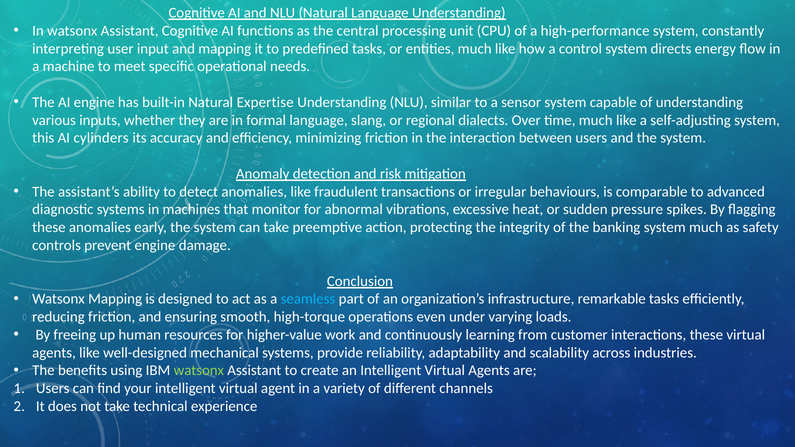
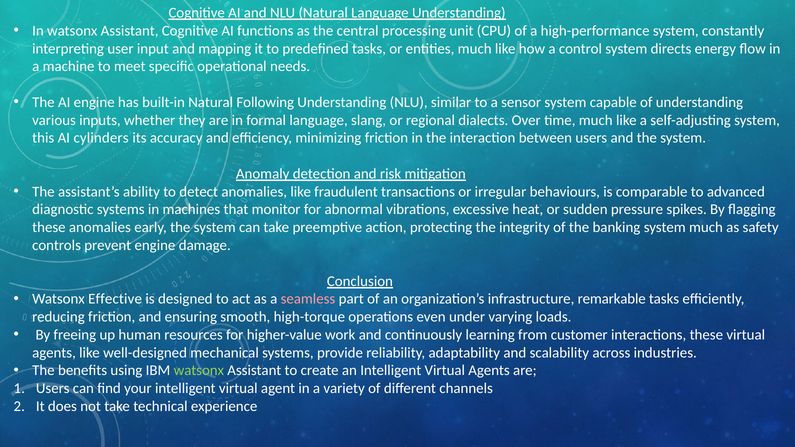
Expertise: Expertise -> Following (265, 102)
Watsonx Mapping: Mapping -> Effective (115, 299)
seamless colour: light blue -> pink (308, 299)
